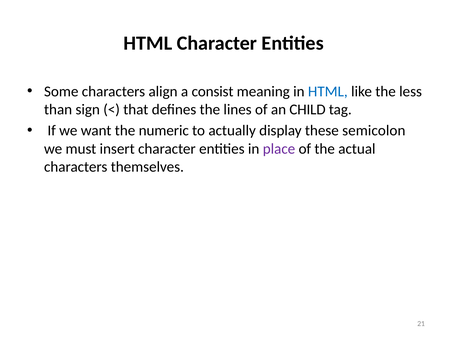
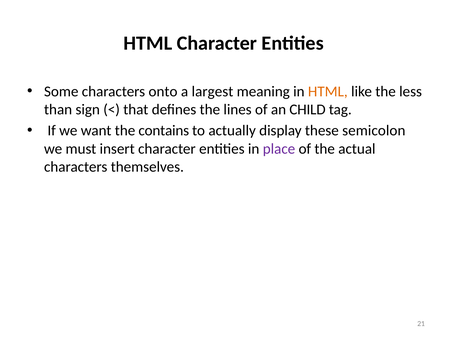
align: align -> onto (163, 91)
consist: consist -> largest (212, 91)
HTML colour: blue -> orange (328, 91)
numeric: numeric -> contains (164, 131)
